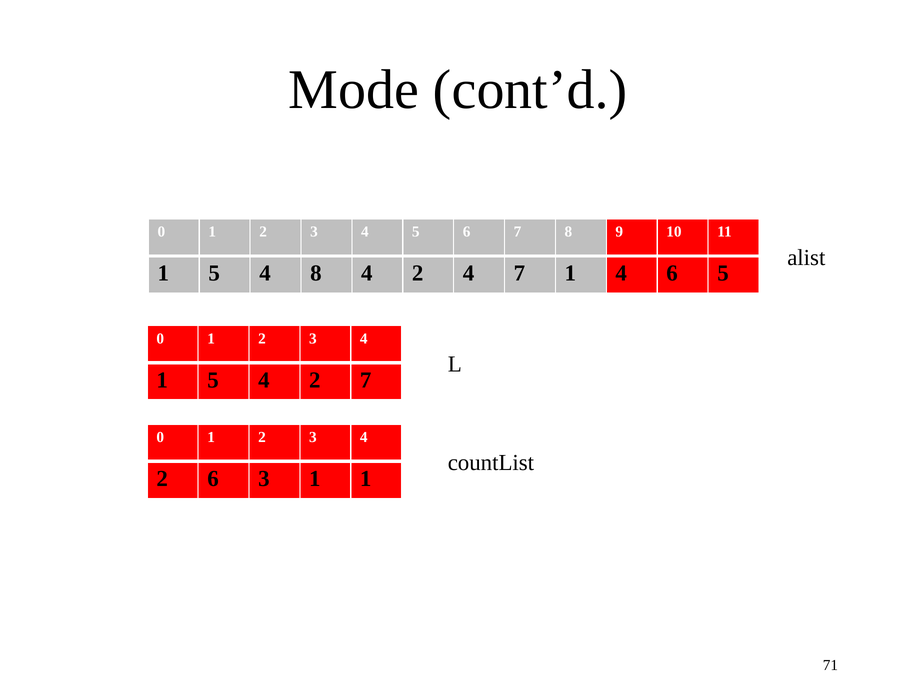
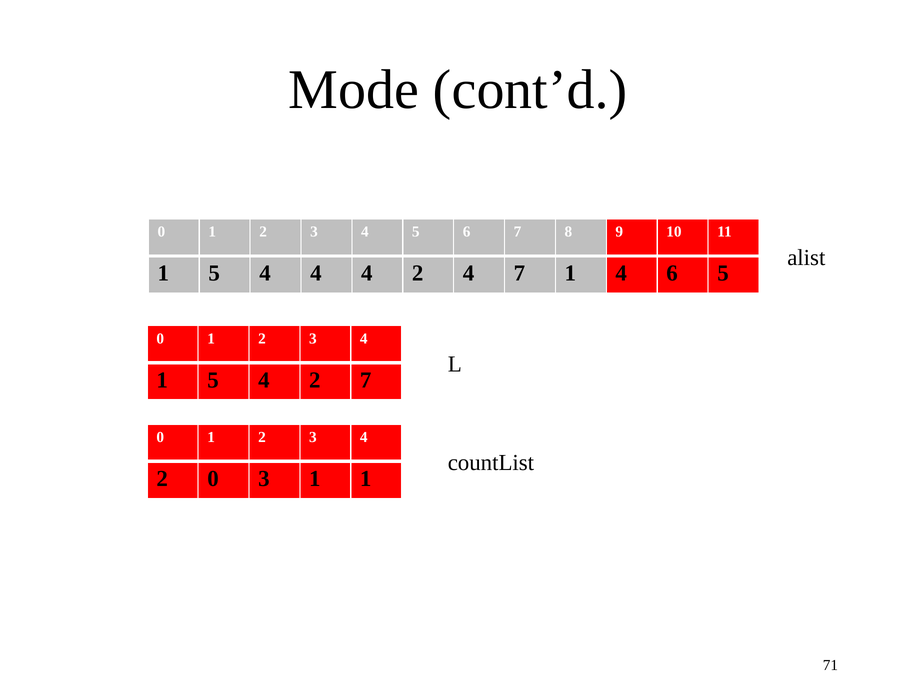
5 4 8: 8 -> 4 (316, 273)
2 6: 6 -> 0 (213, 479)
